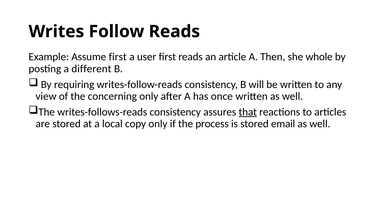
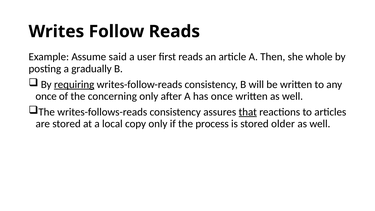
Assume first: first -> said (118, 57)
different: different -> gradually (91, 69)
requiring underline: none -> present (74, 84)
view: view -> once (46, 96)
email: email -> older (283, 124)
